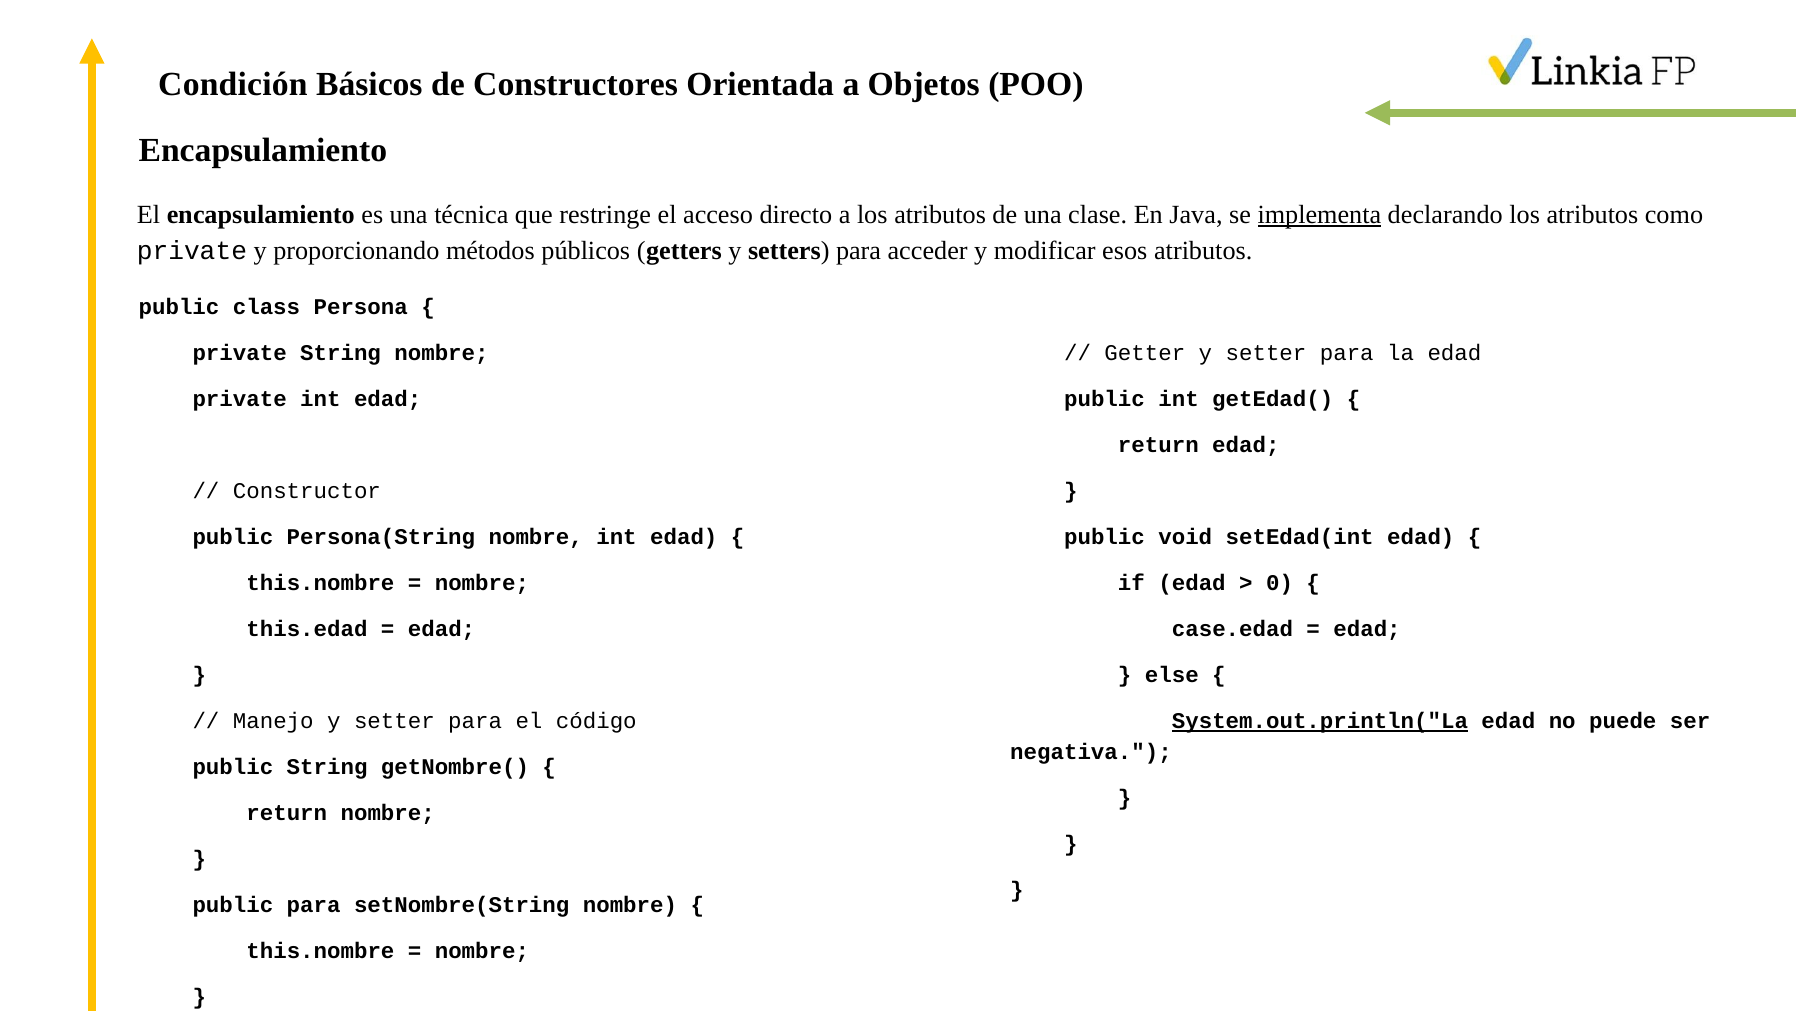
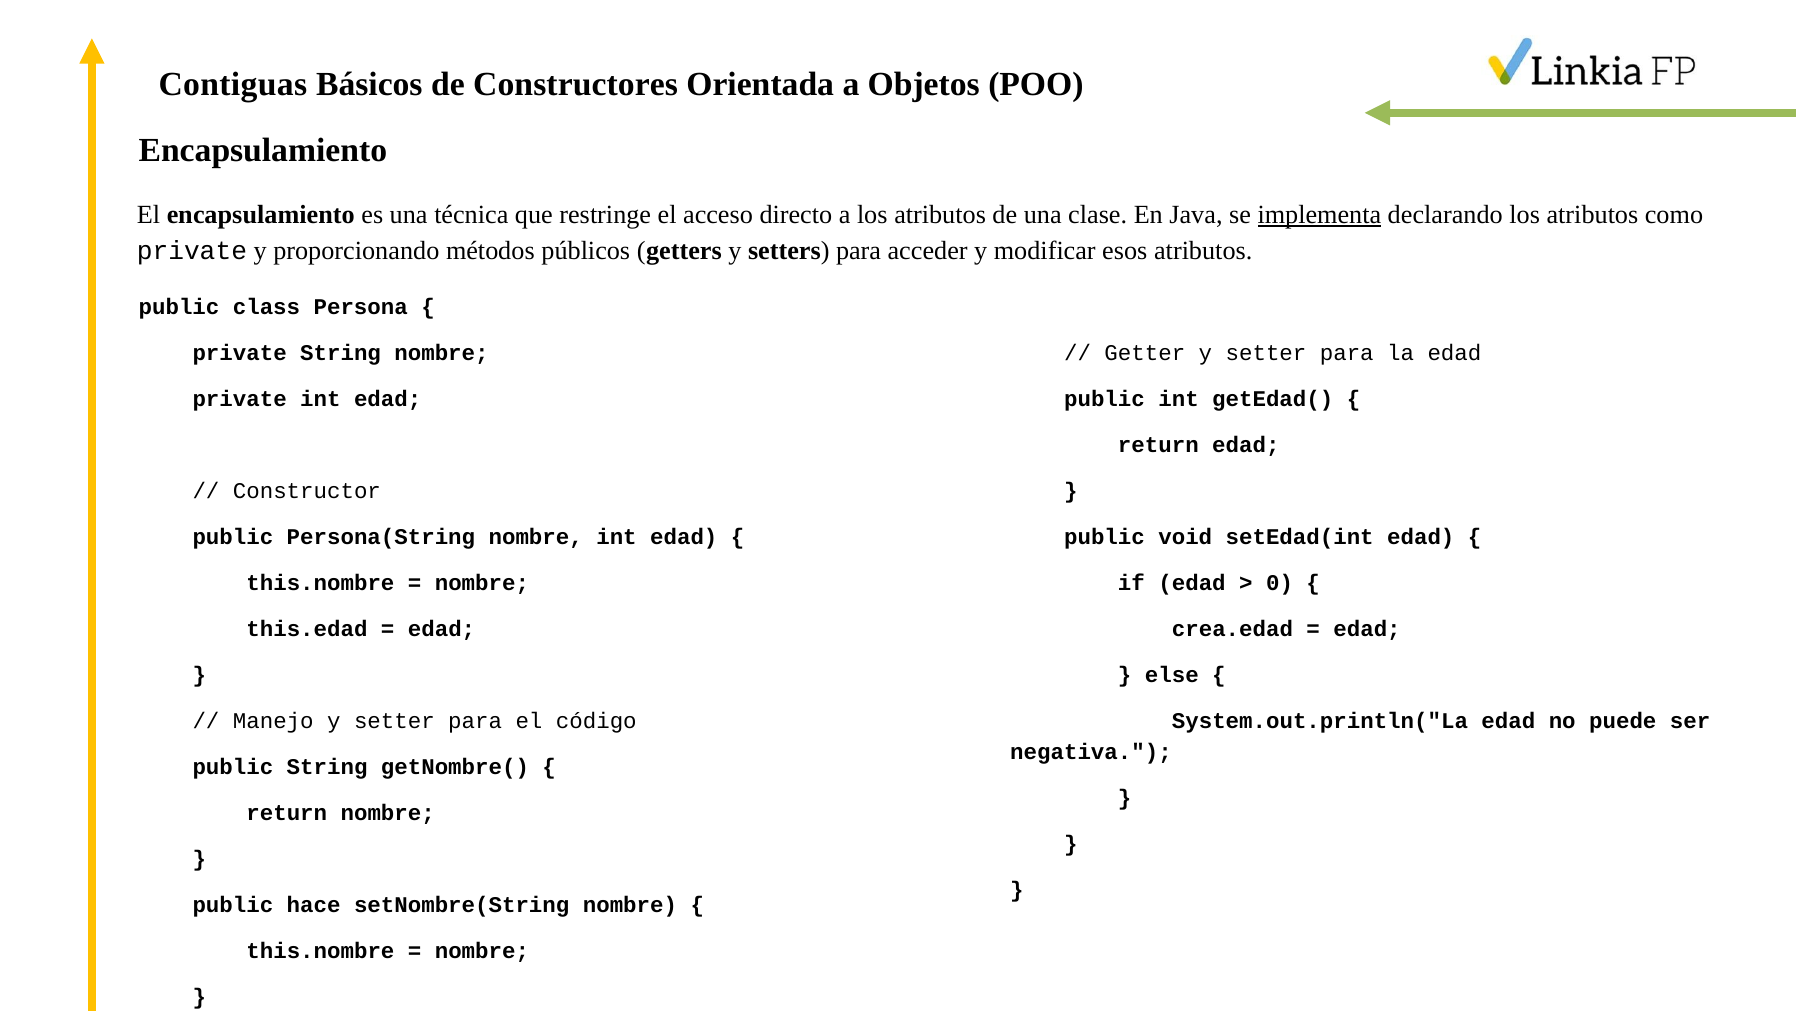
Condición: Condición -> Contiguas (233, 84)
case.edad: case.edad -> crea.edad (1232, 629)
System.out.println("La underline: present -> none (1320, 721)
public para: para -> hace (314, 904)
